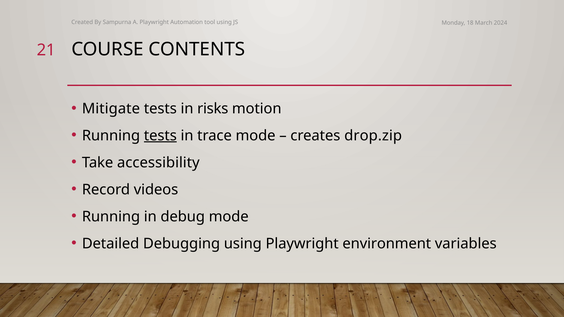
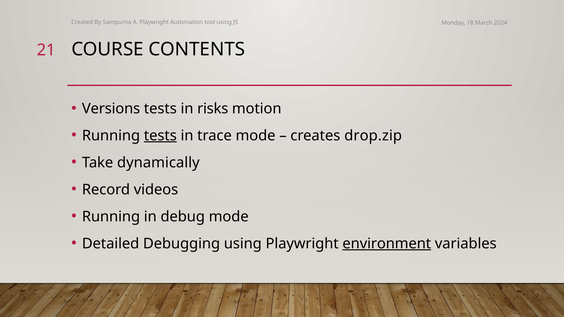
Mitigate: Mitigate -> Versions (111, 109)
accessibility: accessibility -> dynamically (158, 163)
environment underline: none -> present (387, 244)
